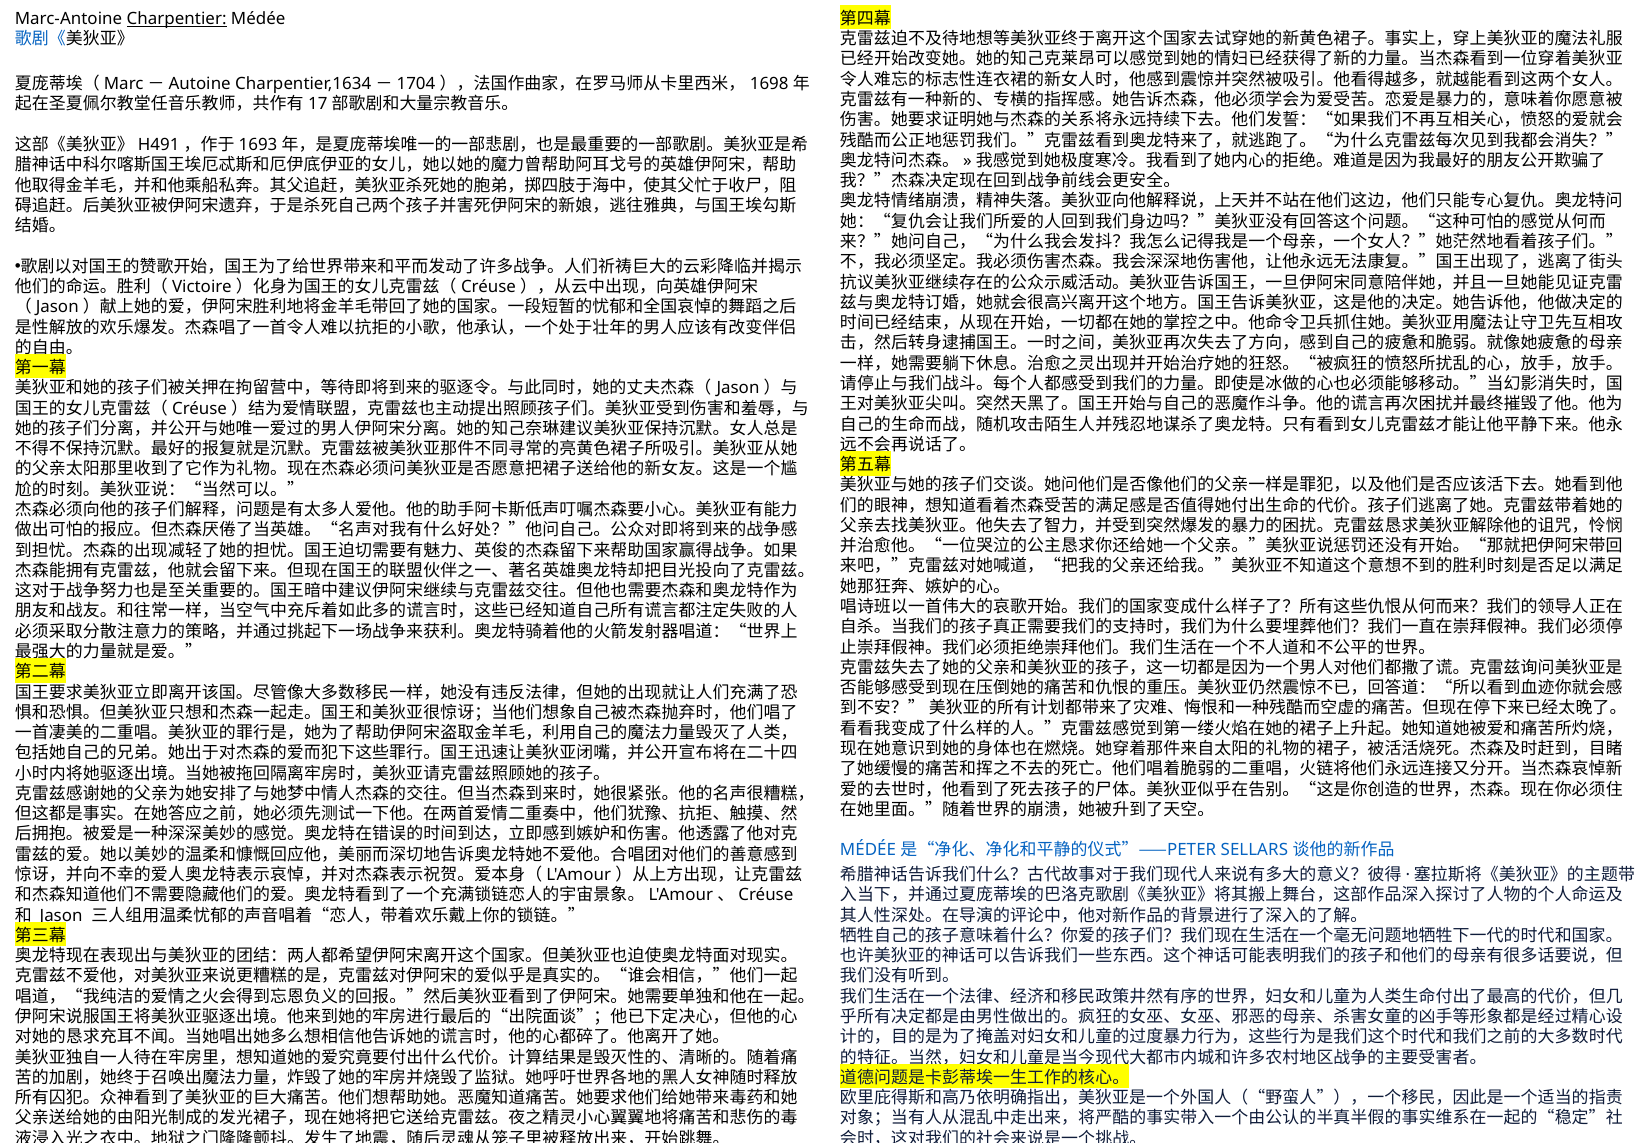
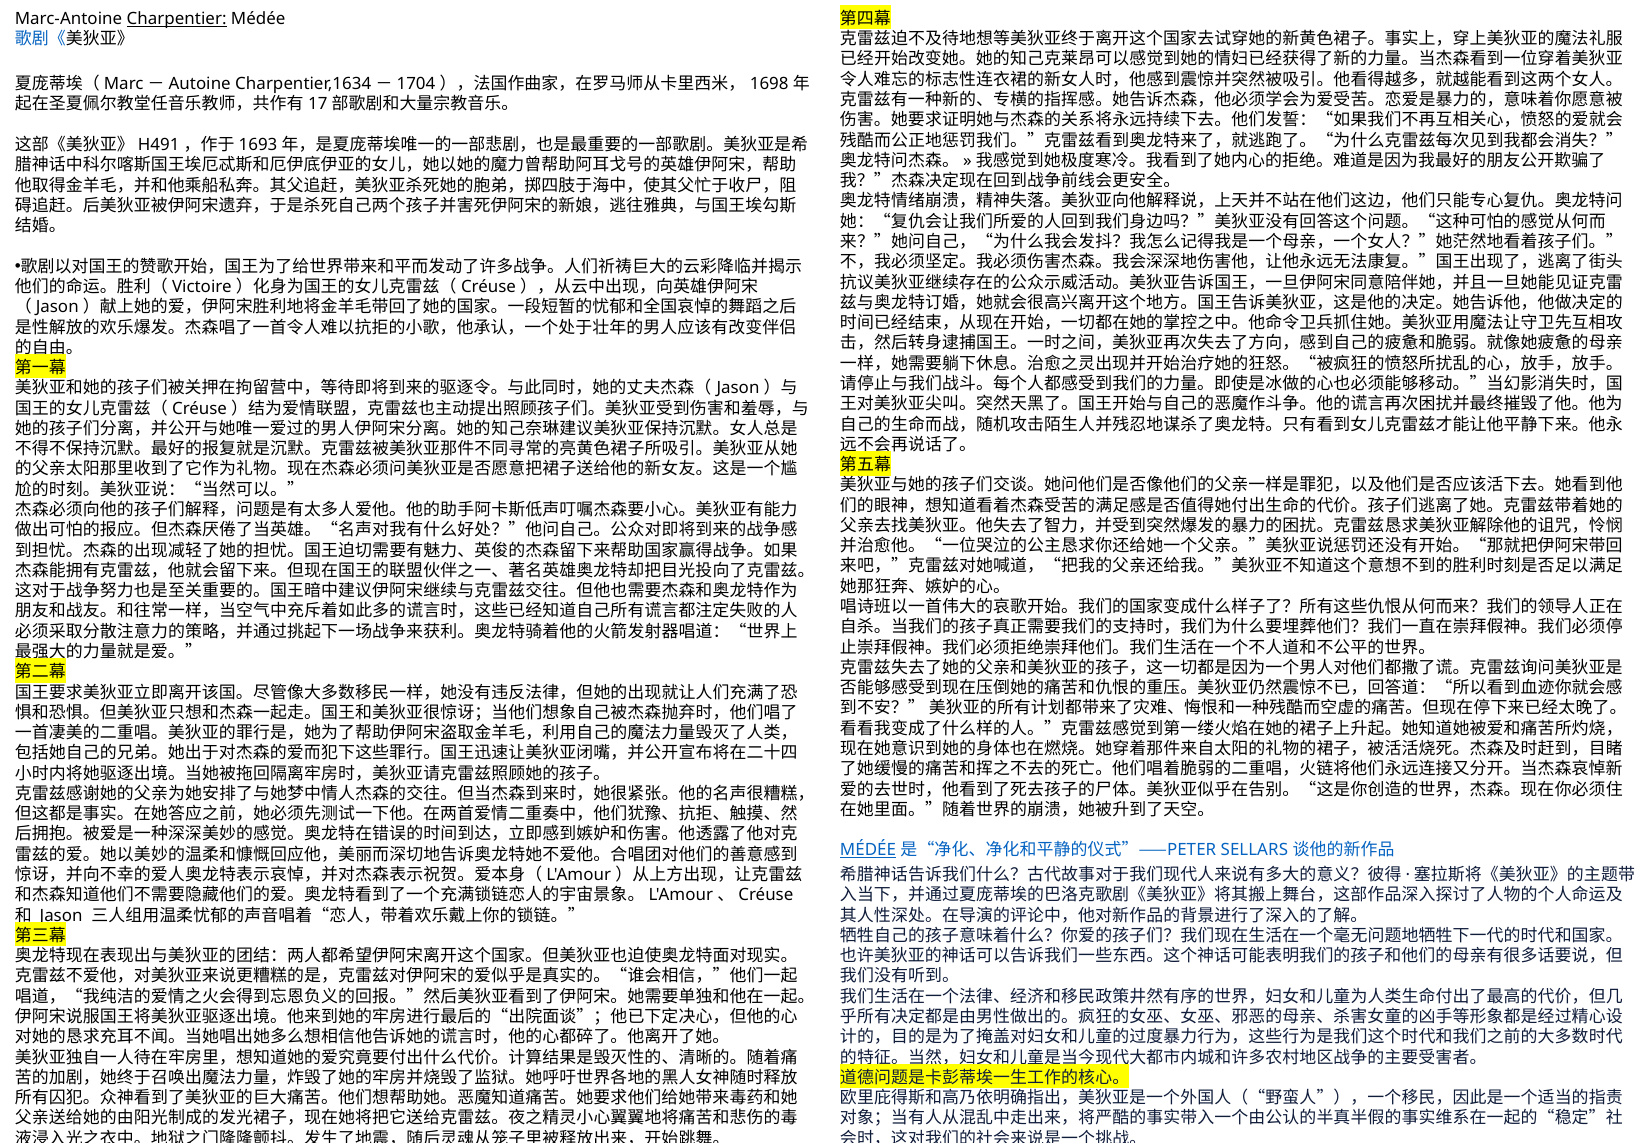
MÉDÉE underline: none -> present (868, 850)
